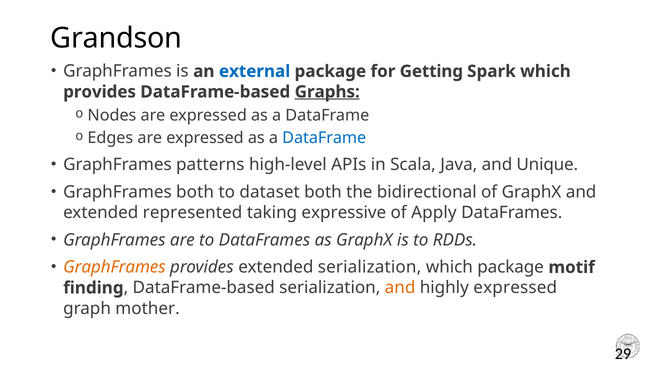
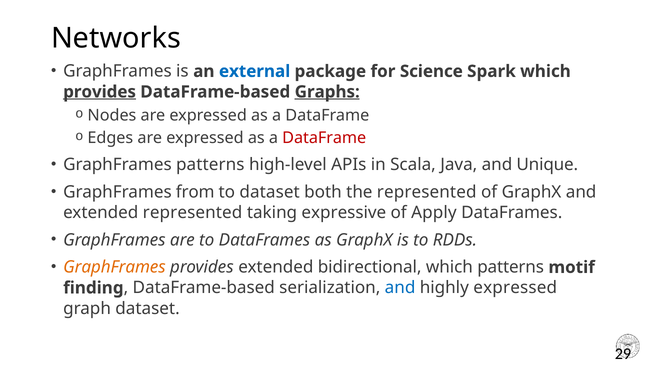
Grandson: Grandson -> Networks (116, 38)
Getting: Getting -> Science (431, 71)
provides underline: none -> present (100, 92)
DataFrame colour: blue -> red (324, 138)
GraphFrames both: both -> from (195, 192)
the bidirectional: bidirectional -> represented (427, 192)
extended serialization: serialization -> bidirectional (370, 267)
which package: package -> patterns (511, 267)
and colour: orange -> blue (400, 287)
graph mother: mother -> dataset (148, 308)
